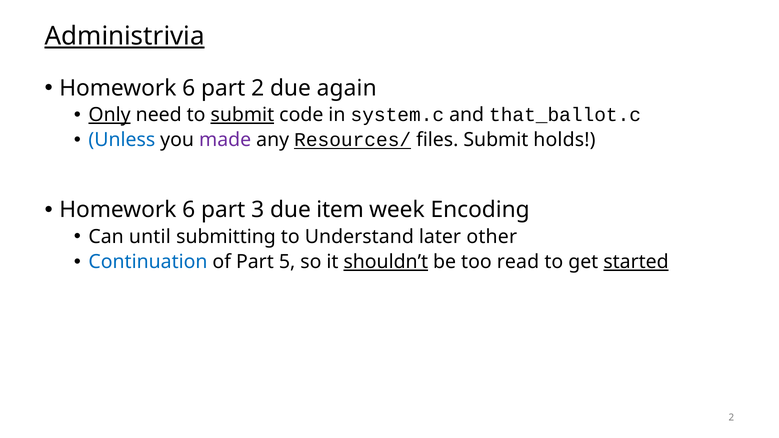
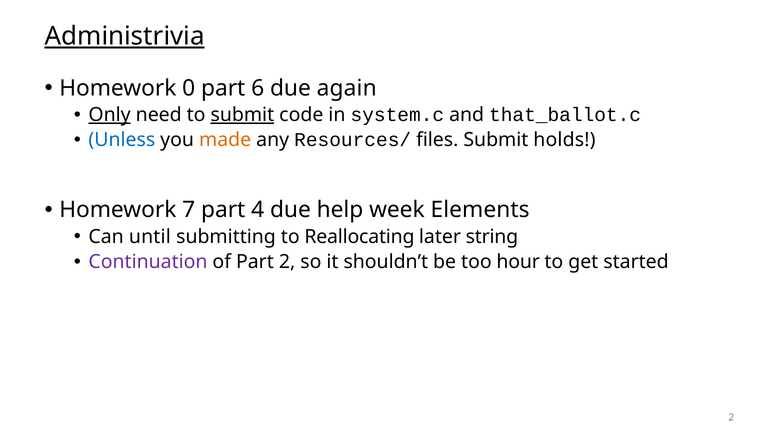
6: 6 -> 0 (189, 88)
part 2: 2 -> 6 (258, 88)
made colour: purple -> orange (225, 140)
Resources/ underline: present -> none (353, 140)
6: 6 -> 7 (189, 210)
3: 3 -> 4 (258, 210)
item: item -> help (340, 210)
Encoding: Encoding -> Elements (480, 210)
Understand: Understand -> Reallocating (359, 237)
other: other -> string (492, 237)
Continuation colour: blue -> purple (148, 262)
Part 5: 5 -> 2 (287, 262)
shouldn’t underline: present -> none (386, 262)
read: read -> hour (518, 262)
started underline: present -> none (636, 262)
